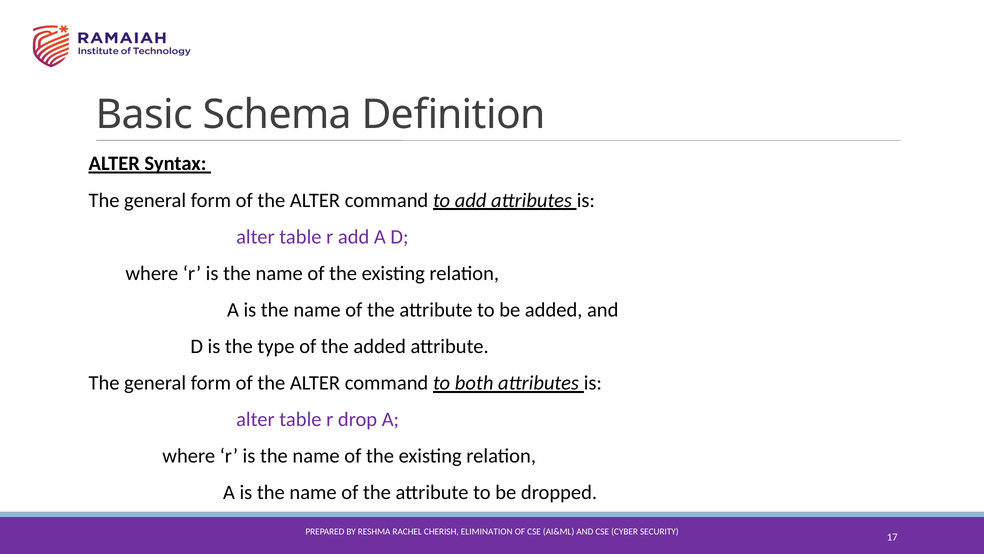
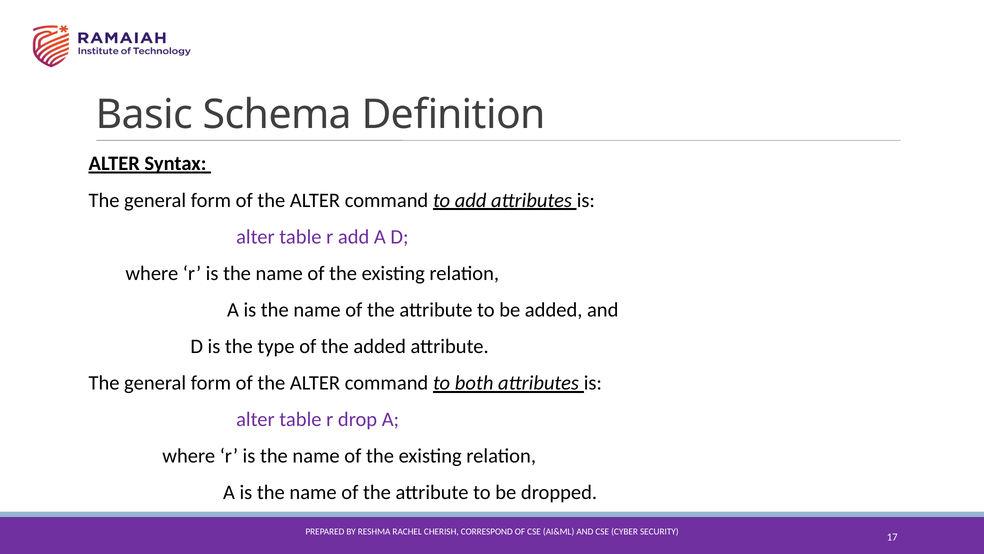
ELIMINATION: ELIMINATION -> CORRESPOND (487, 531)
